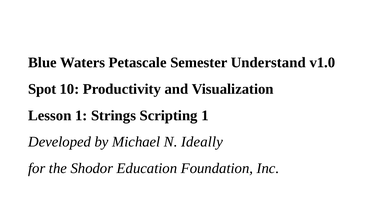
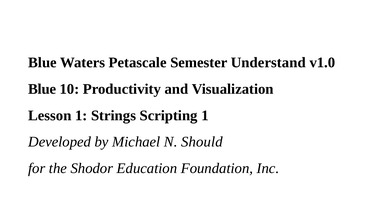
Spot: Spot -> Blue (42, 89)
Ideally: Ideally -> Should (202, 142)
